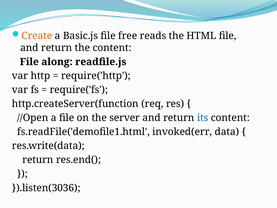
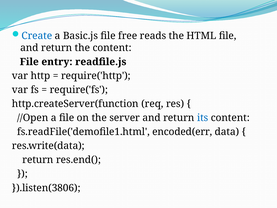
Create colour: orange -> blue (37, 36)
along: along -> entry (57, 62)
invoked(err: invoked(err -> encoded(err (182, 132)
}).listen(3036: }).listen(3036 -> }).listen(3806 (46, 188)
